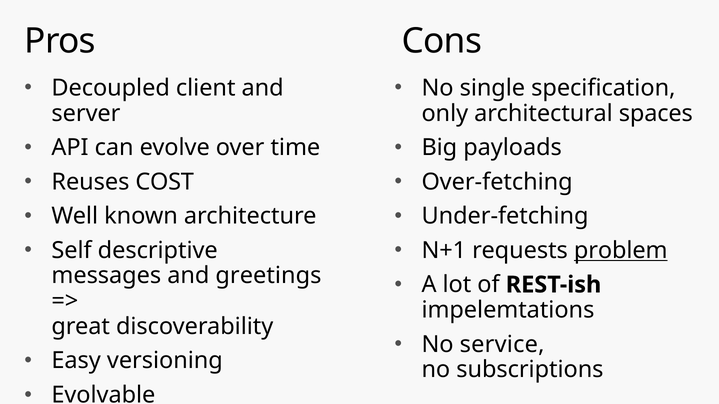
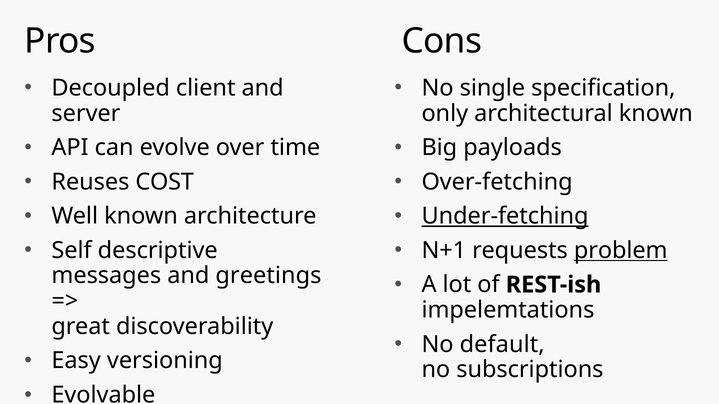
architectural spaces: spaces -> known (656, 113)
Under-fetching underline: none -> present (505, 216)
service: service -> default (502, 345)
